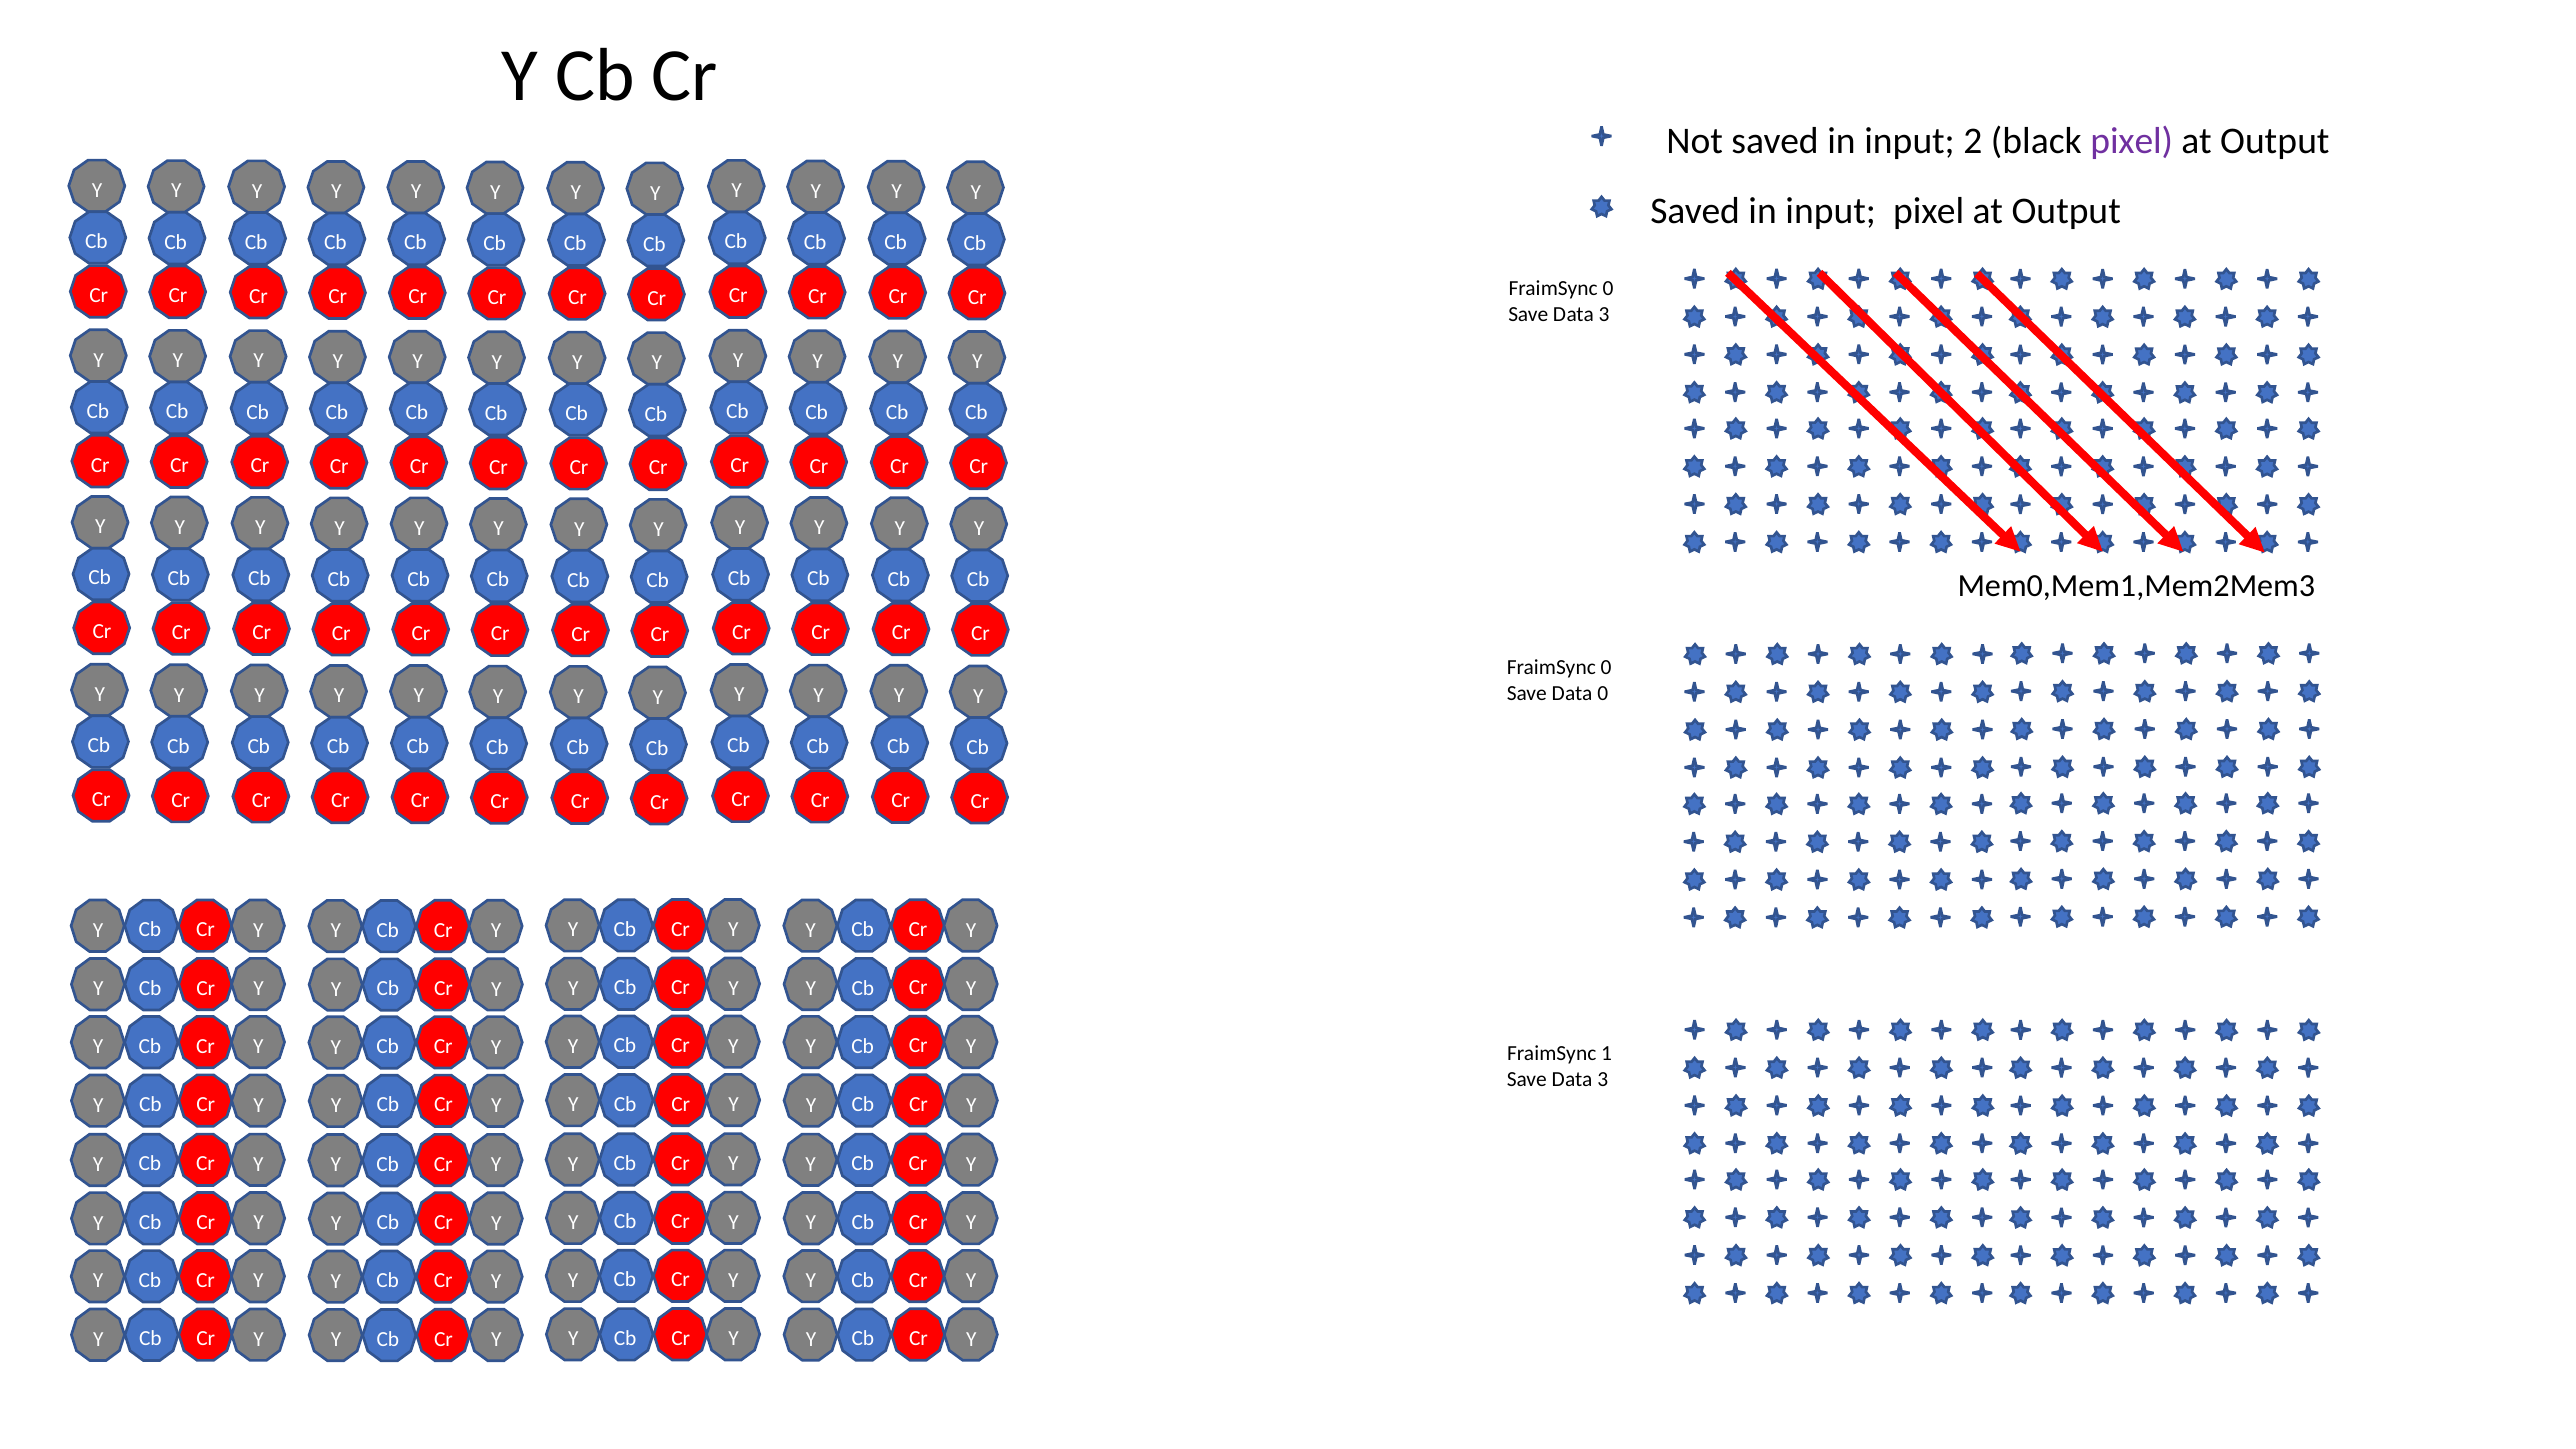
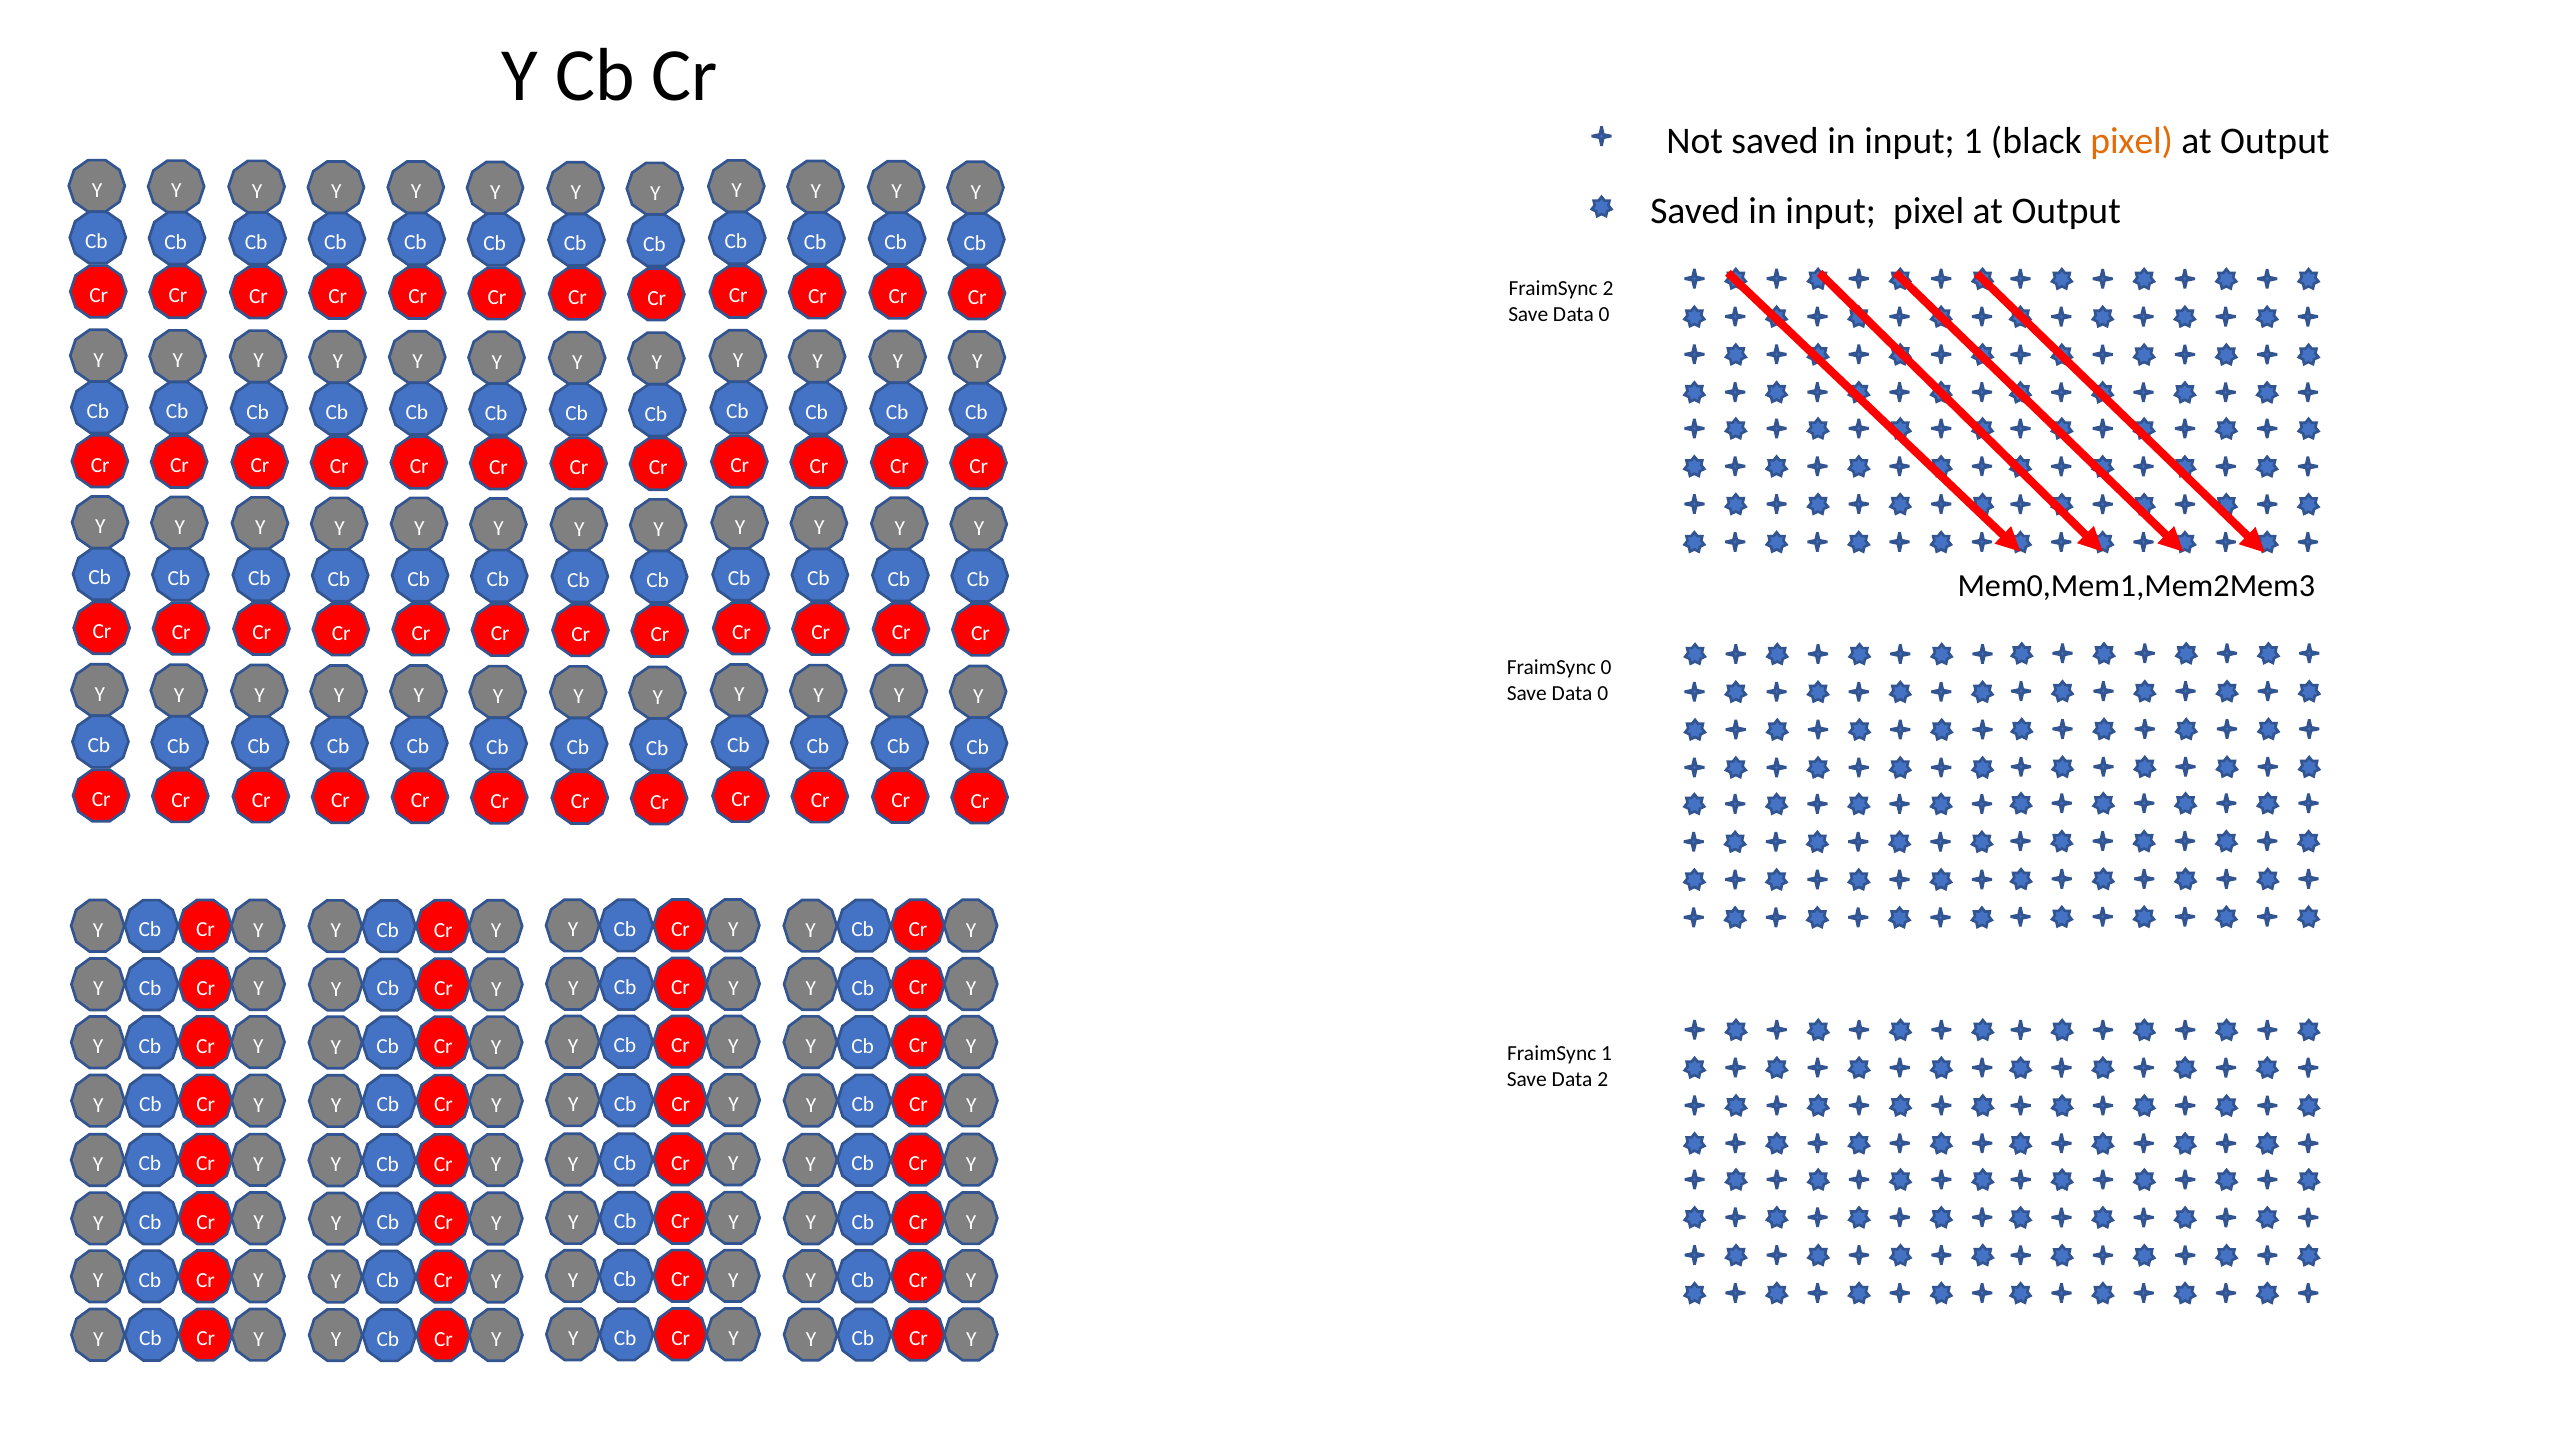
input 2: 2 -> 1 (1973, 141)
pixel colour: purple -> orange (2132, 141)
0: 0 -> 2 (1608, 289)
3: 3 -> 0 (1604, 314)
3: 3 -> 2 (1603, 1079)
